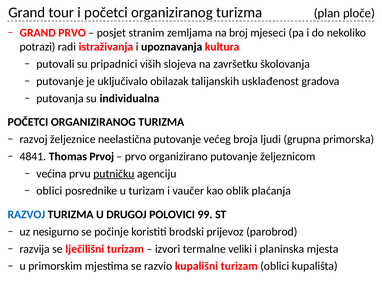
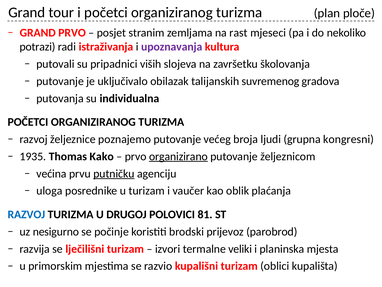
broj: broj -> rast (239, 33)
upoznavanja colour: black -> purple (172, 47)
usklađenost: usklađenost -> suvremenog (270, 81)
neelastična: neelastična -> poznajemo (125, 139)
primorska: primorska -> kongresni (349, 139)
4841: 4841 -> 1935 (33, 156)
Prvoj: Prvoj -> Kako (102, 156)
organizirano underline: none -> present (178, 156)
oblici: oblici -> uloga (49, 191)
99: 99 -> 81 (205, 214)
